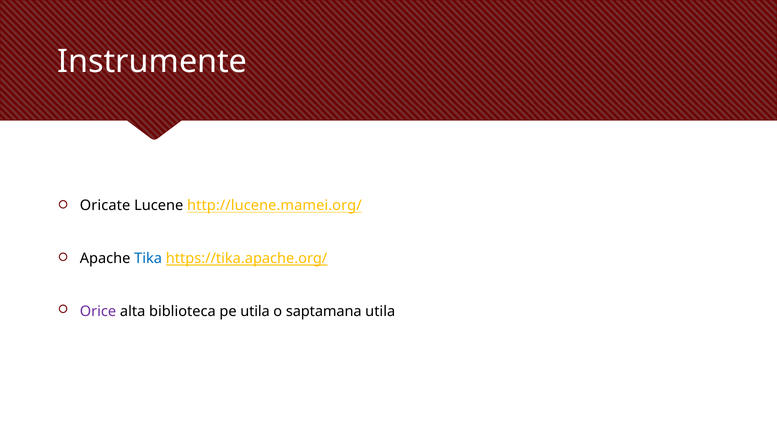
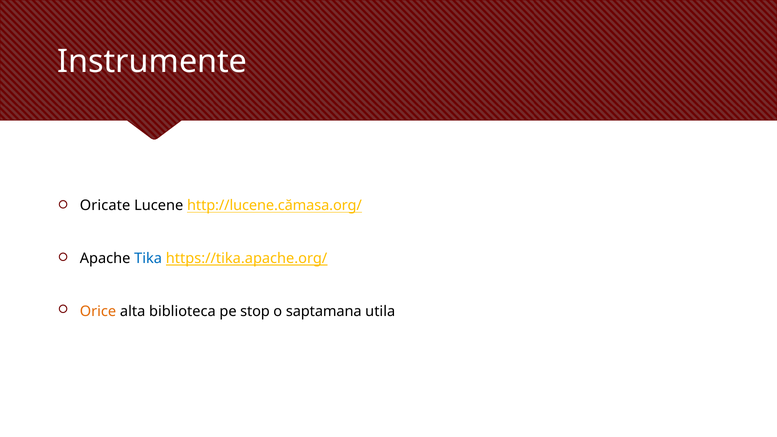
http://lucene.mamei.org/: http://lucene.mamei.org/ -> http://lucene.cămasa.org/ (274, 206)
Orice colour: purple -> orange (98, 311)
pe utila: utila -> stop (255, 311)
